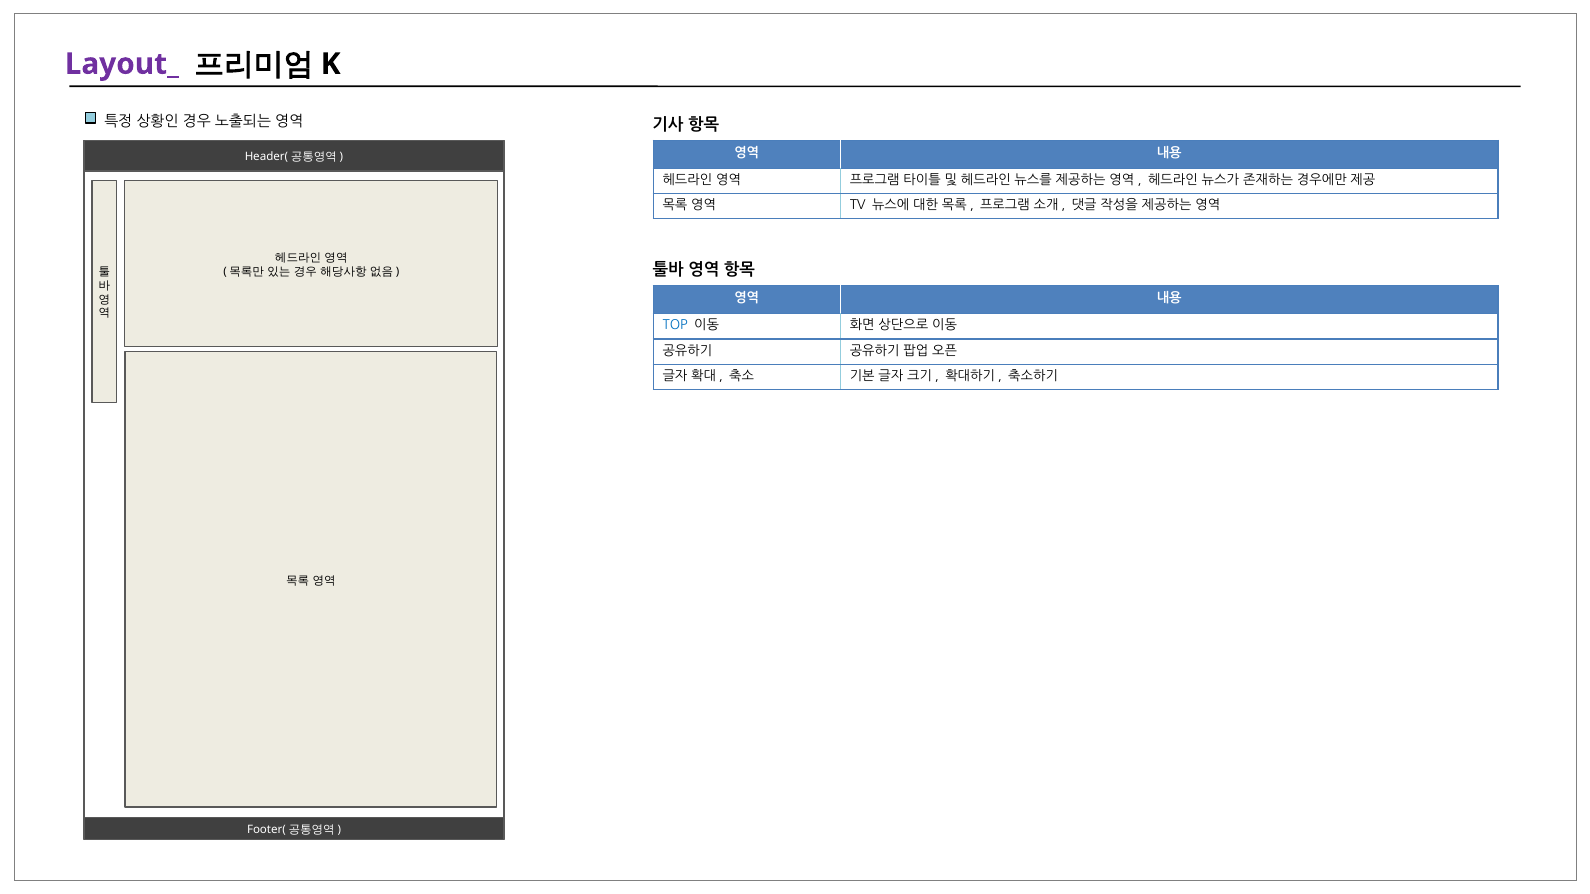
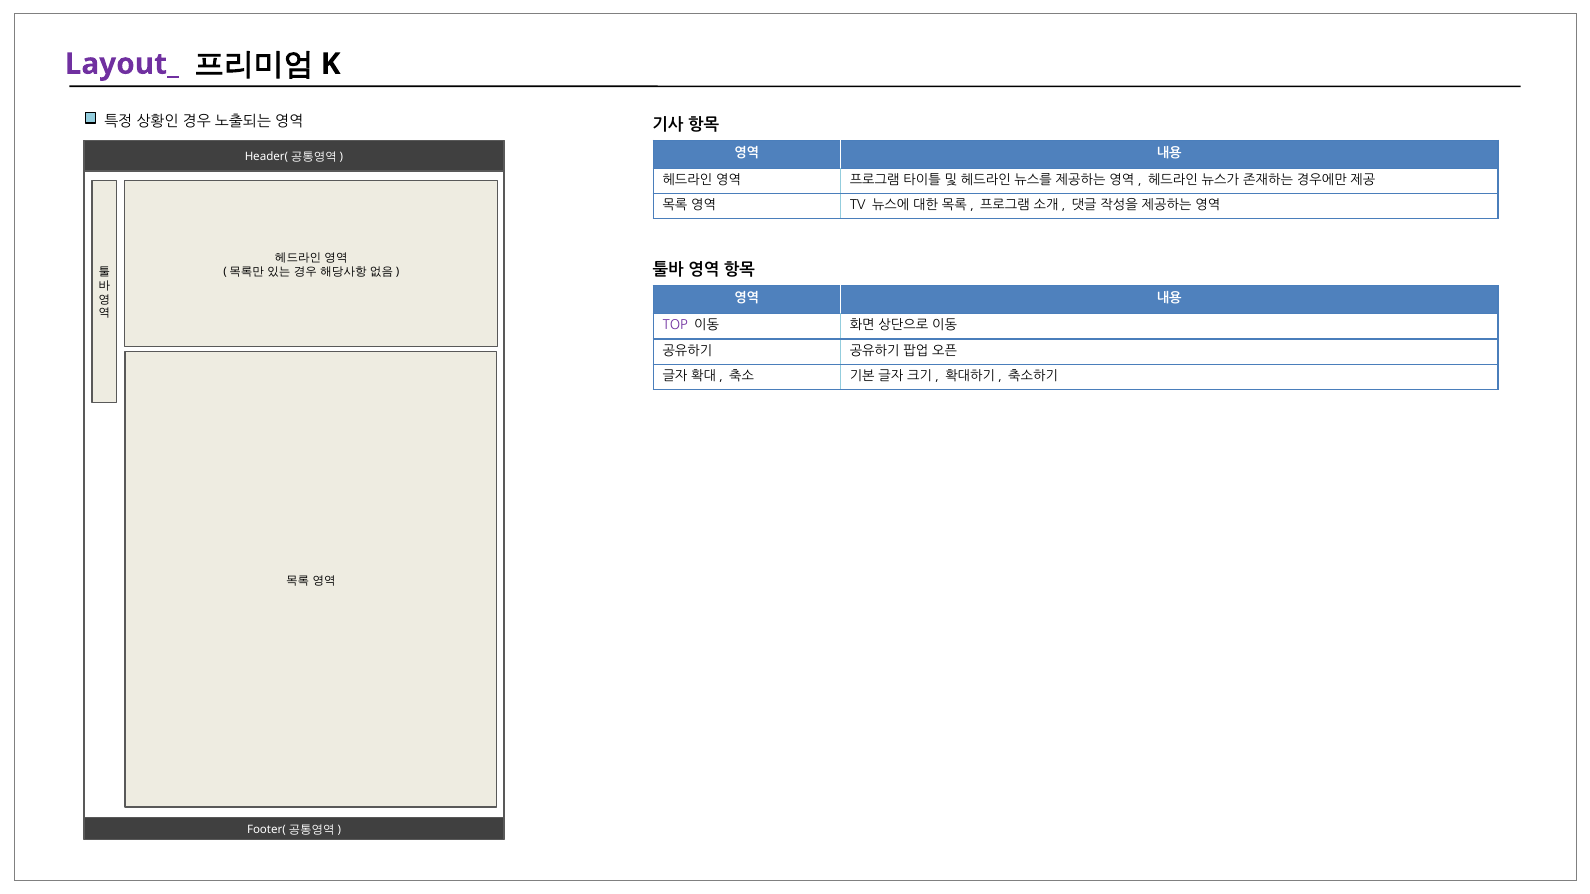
TOP colour: blue -> purple (675, 325)
